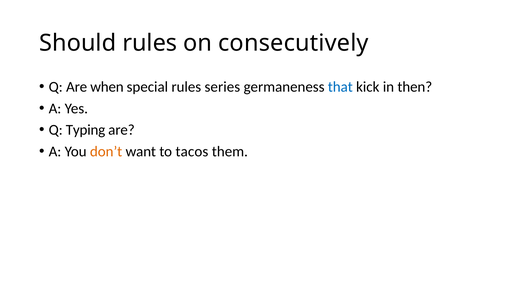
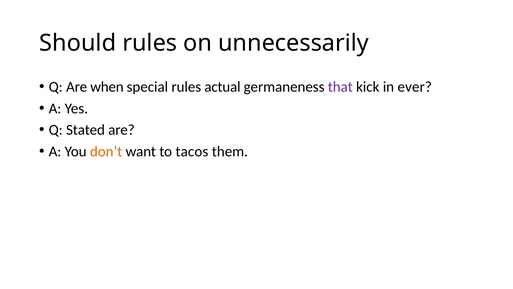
consecutively: consecutively -> unnecessarily (294, 43)
series: series -> actual (222, 87)
that colour: blue -> purple (340, 87)
then: then -> ever (415, 87)
Typing: Typing -> Stated (86, 130)
